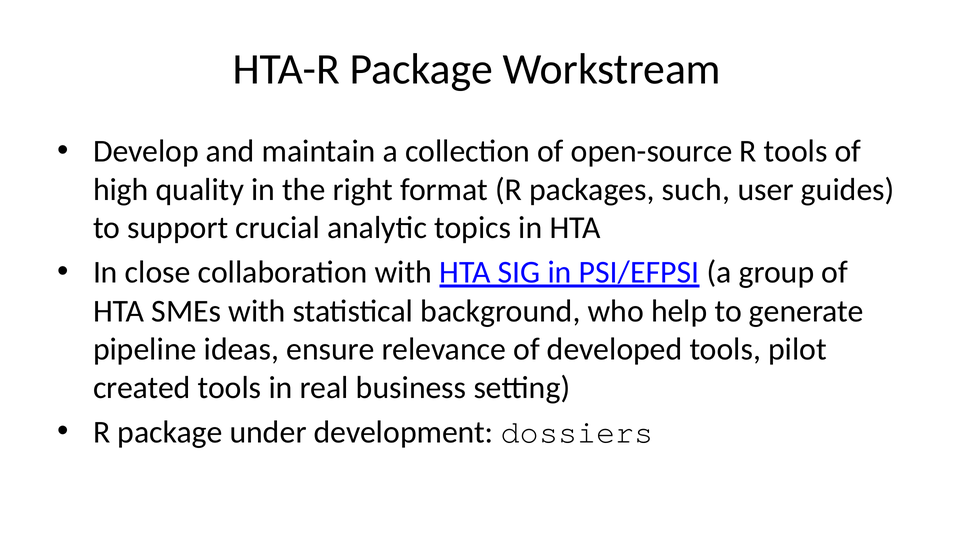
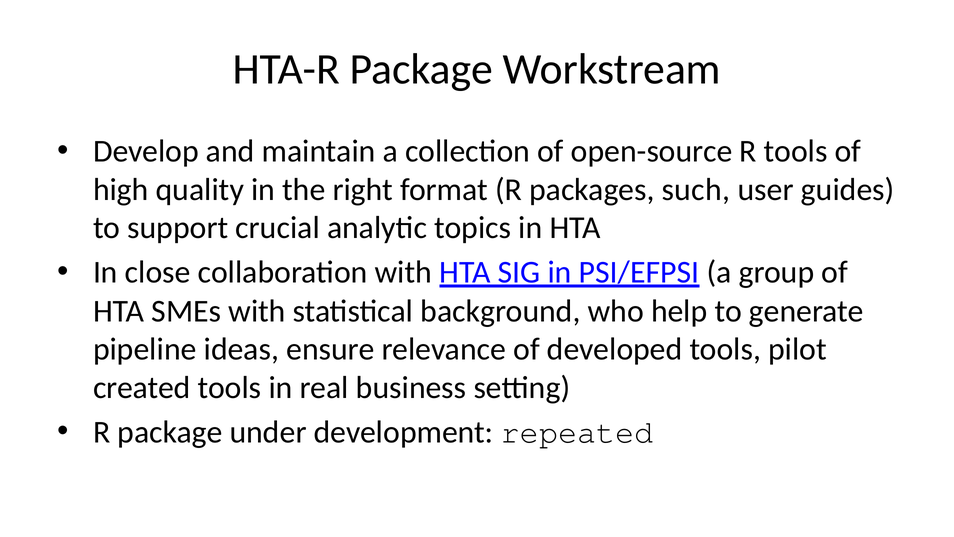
dossiers: dossiers -> repeated (577, 432)
